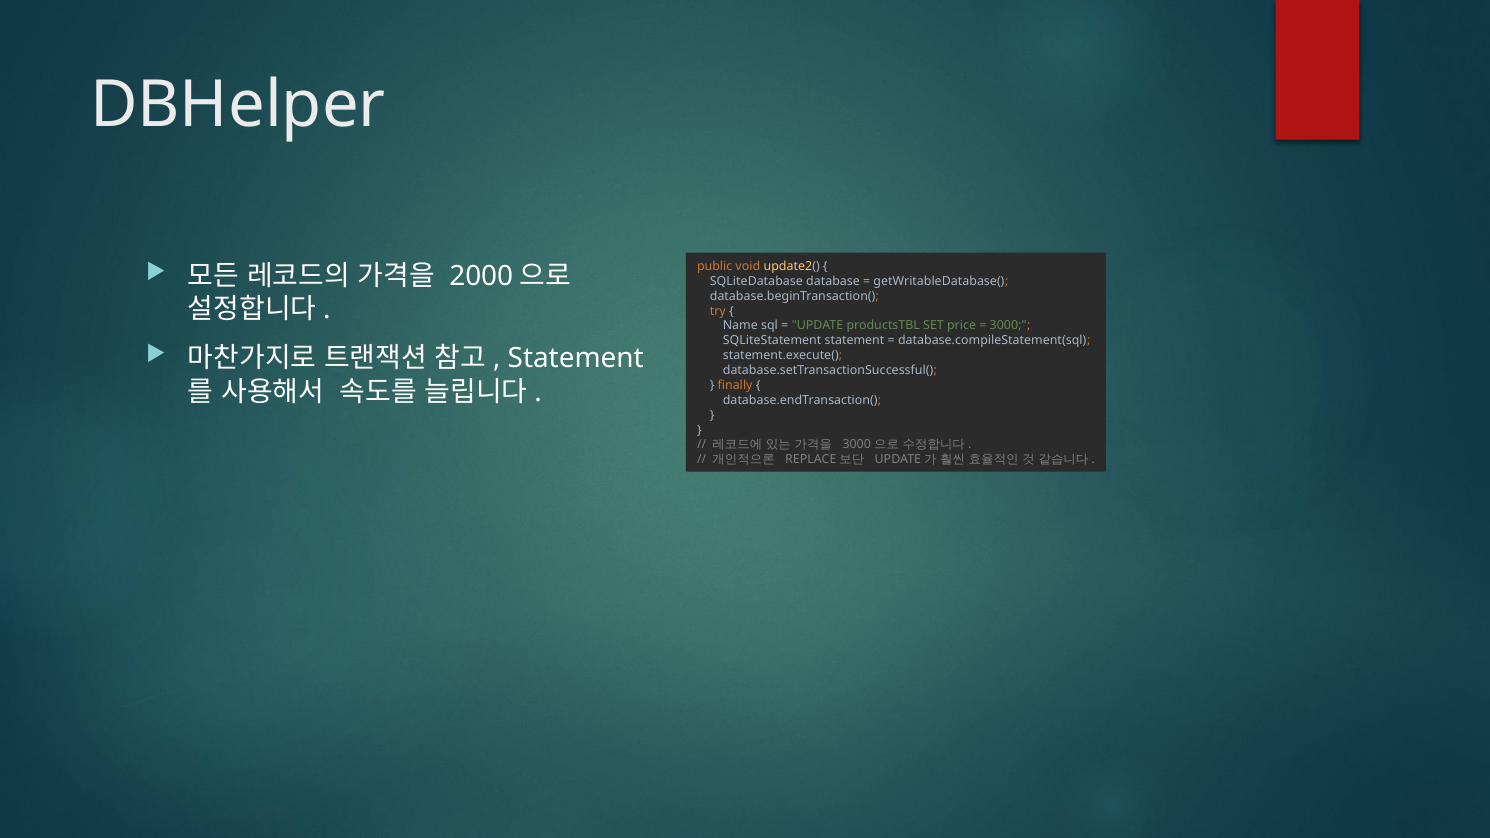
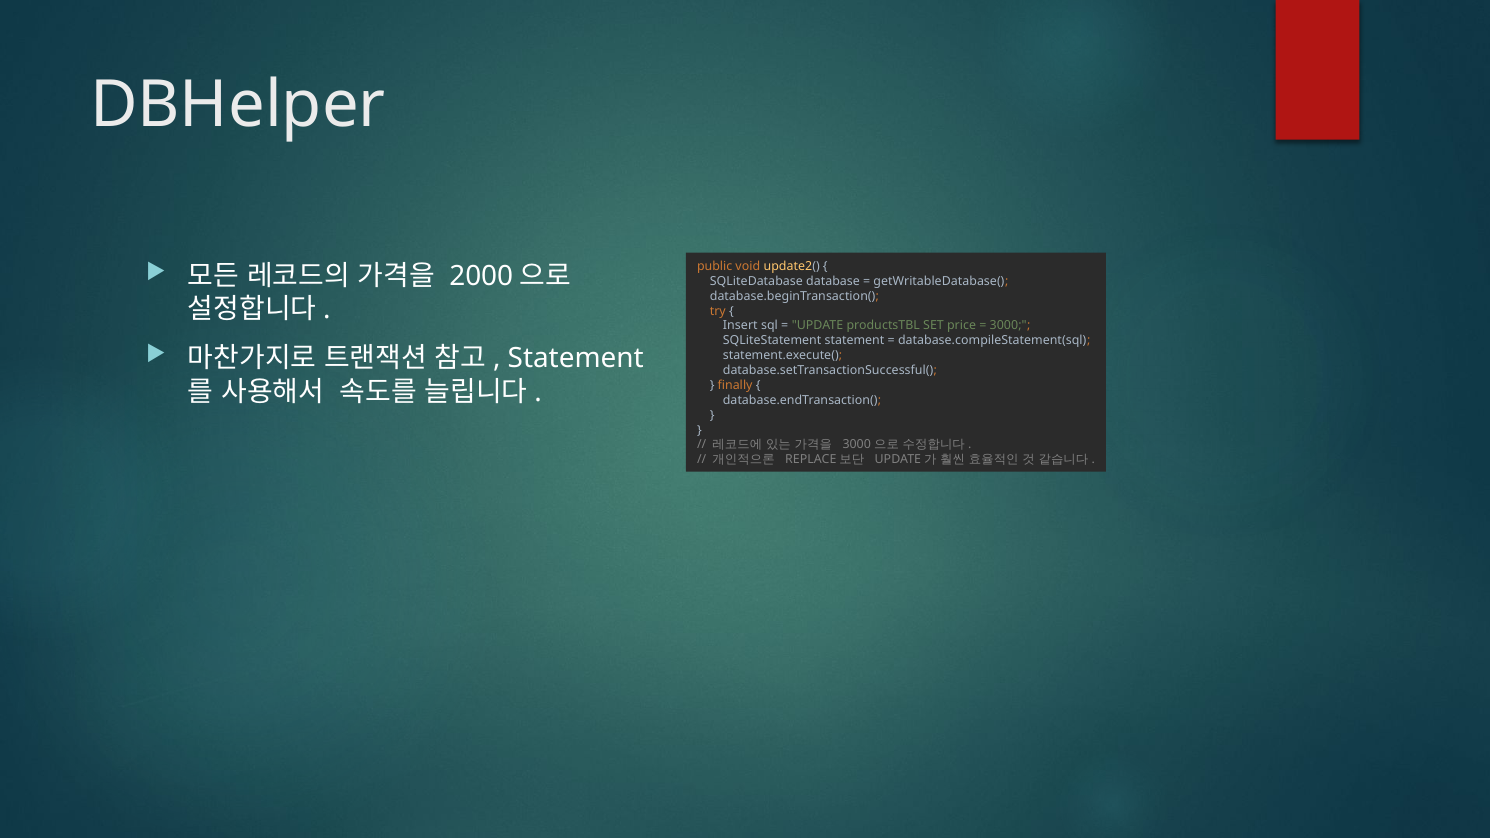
Name: Name -> Insert (740, 326)
